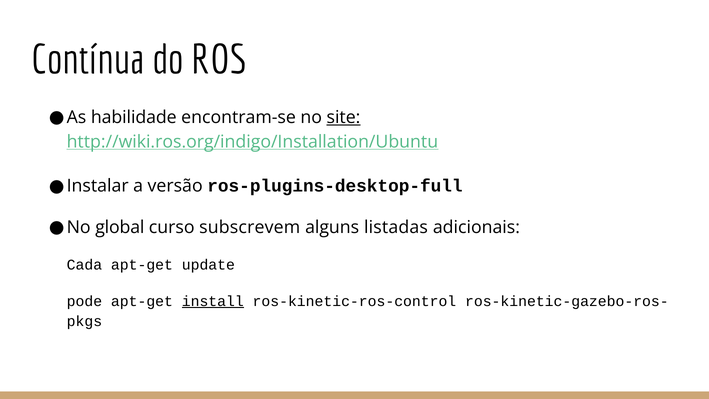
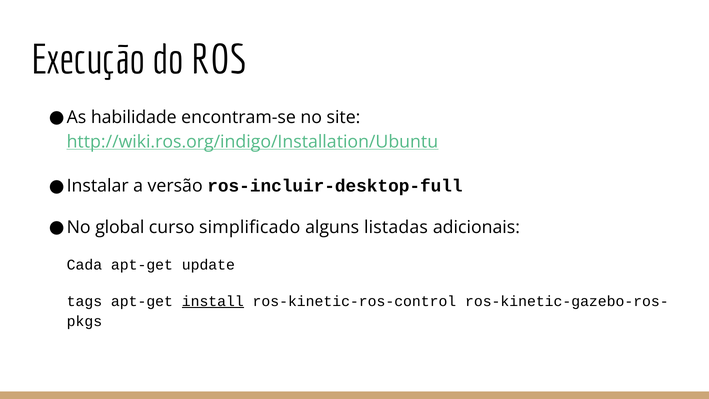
Contínua: Contínua -> Execução (88, 60)
site underline: present -> none (343, 117)
ros-plugins-desktop-full: ros-plugins-desktop-full -> ros-incluir-desktop-full (335, 186)
subscrevem: subscrevem -> simplificado (250, 227)
pode: pode -> tags (84, 301)
